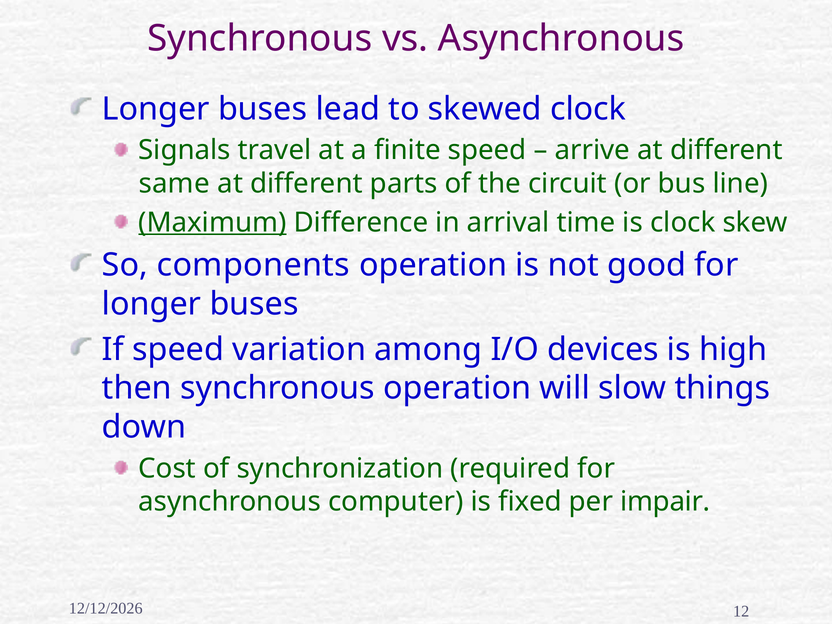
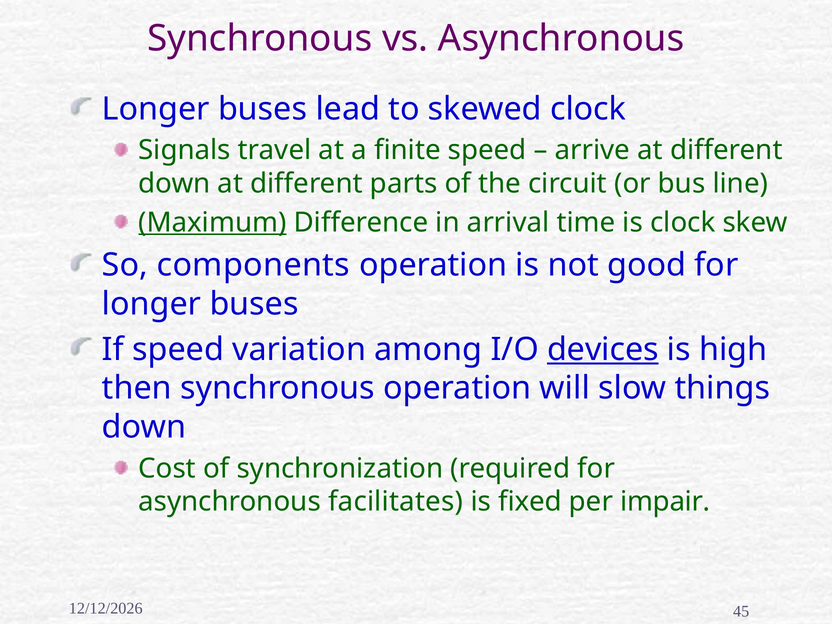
same: same -> down (174, 184)
devices underline: none -> present (603, 349)
computer: computer -> facilitates (396, 502)
12: 12 -> 45 (741, 611)
